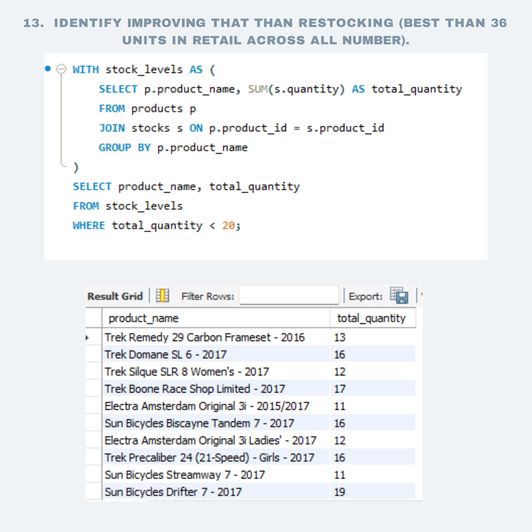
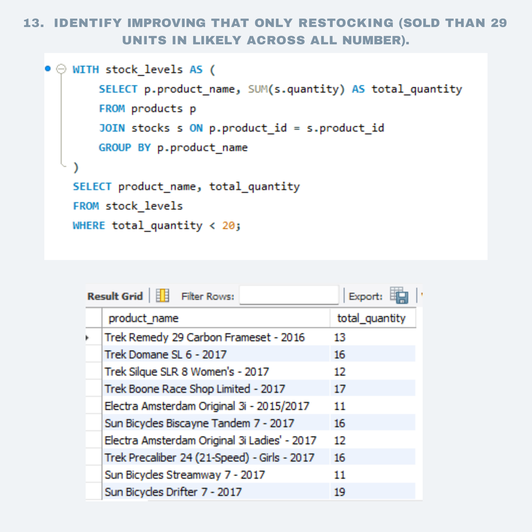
THAT THAN: THAN -> ONLY (274, 23)
BEST: BEST -> SOLD (419, 23)
36: 36 -> 29 (499, 23)
RETAIL: RETAIL -> LIKELY (217, 40)
